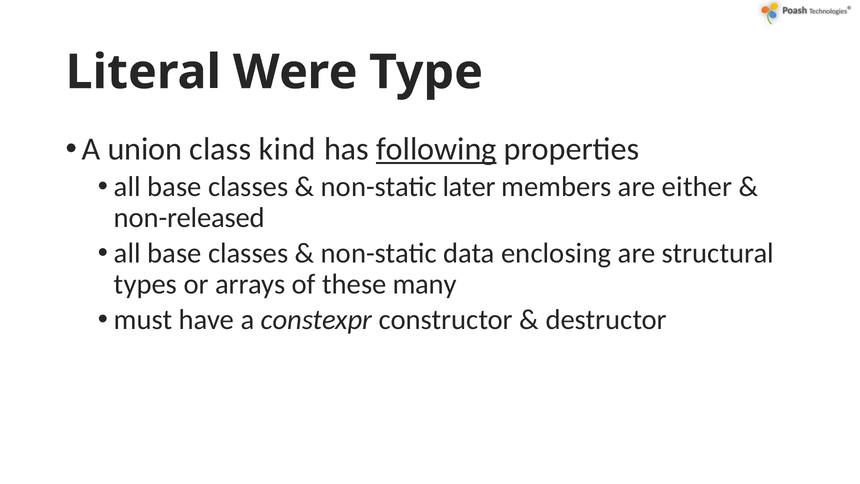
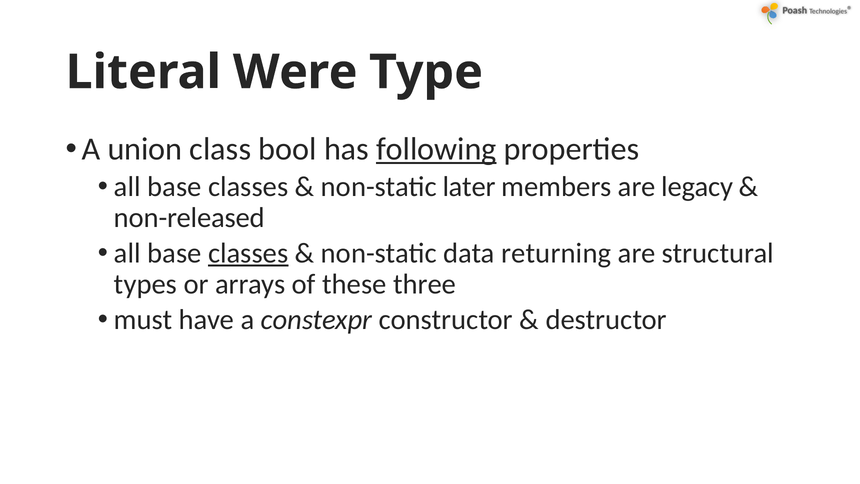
kind: kind -> bool (288, 149)
either: either -> legacy (697, 187)
classes underline: none -> present (248, 253)
enclosing: enclosing -> returning (556, 253)
many: many -> three (425, 284)
